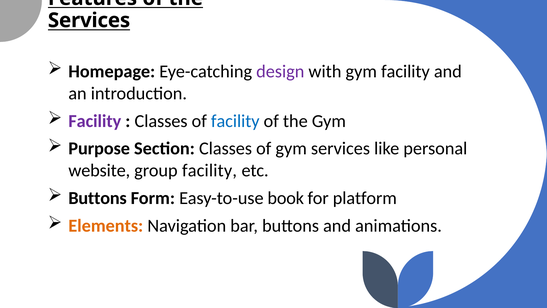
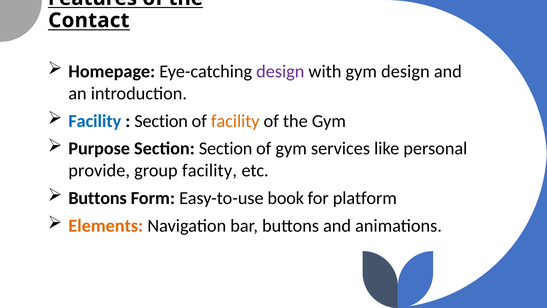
Services: Services -> Contact (89, 20)
gym facility: facility -> design (405, 71)
Facility colour: purple -> blue (95, 121)
Classes: Classes -> Section (161, 121)
facility colour: blue -> orange (235, 121)
Section Classes: Classes -> Section (226, 148)
website: website -> provide (99, 170)
